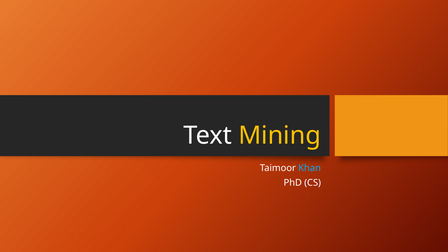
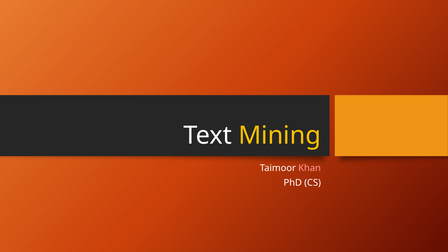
Khan colour: light blue -> pink (310, 168)
